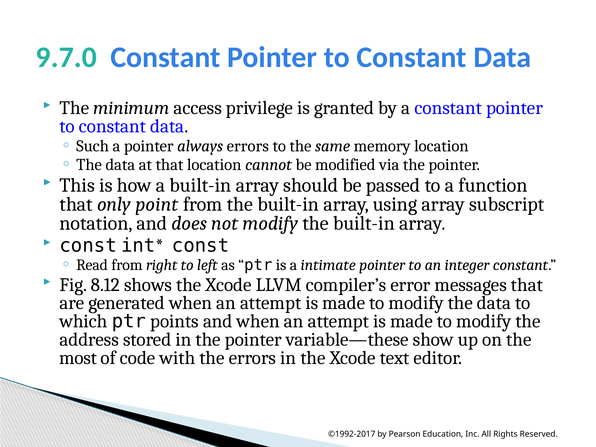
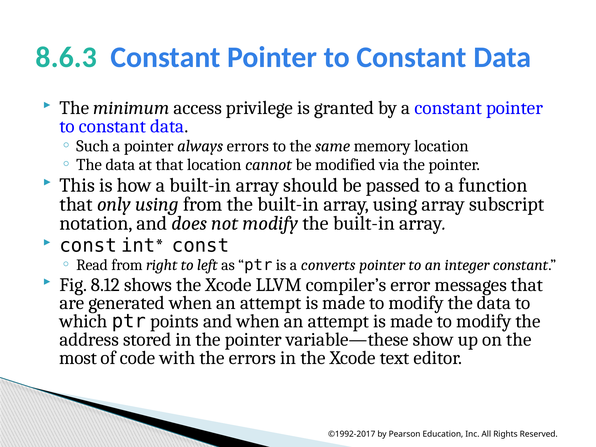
9.7.0: 9.7.0 -> 8.6.3 (66, 57)
only point: point -> using (157, 204)
intimate: intimate -> converts (328, 265)
